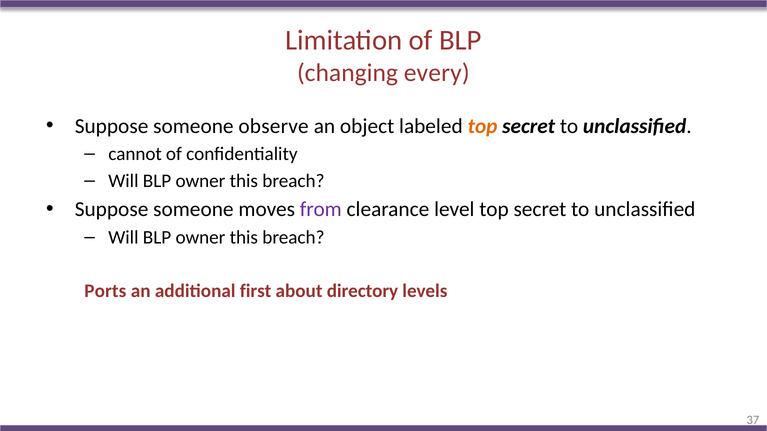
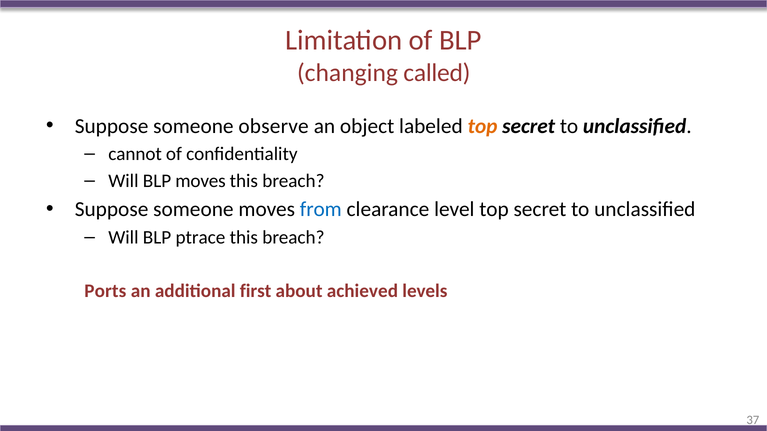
every: every -> called (437, 73)
owner: owner -> moves (201, 181)
from colour: purple -> blue (321, 210)
owner: owner -> ptrace (200, 238)
directory: directory -> achieved (362, 291)
